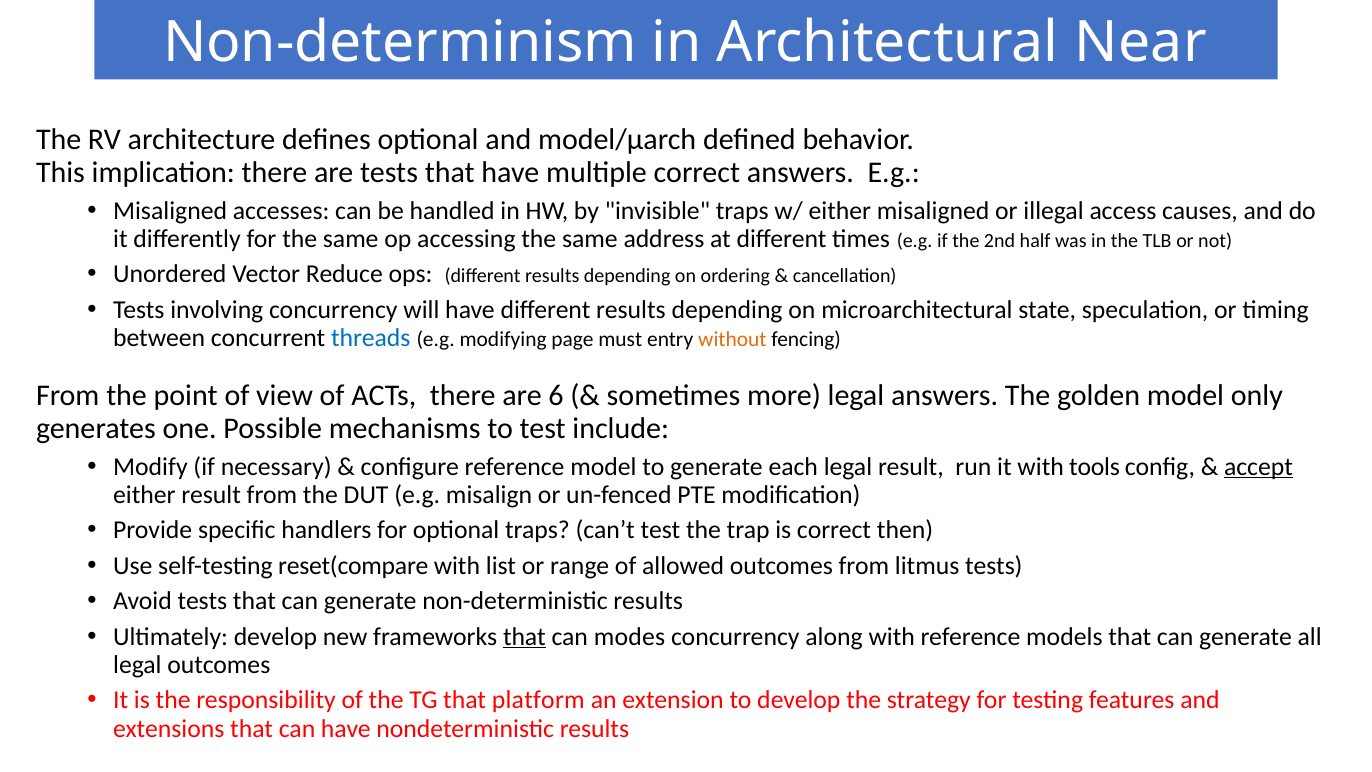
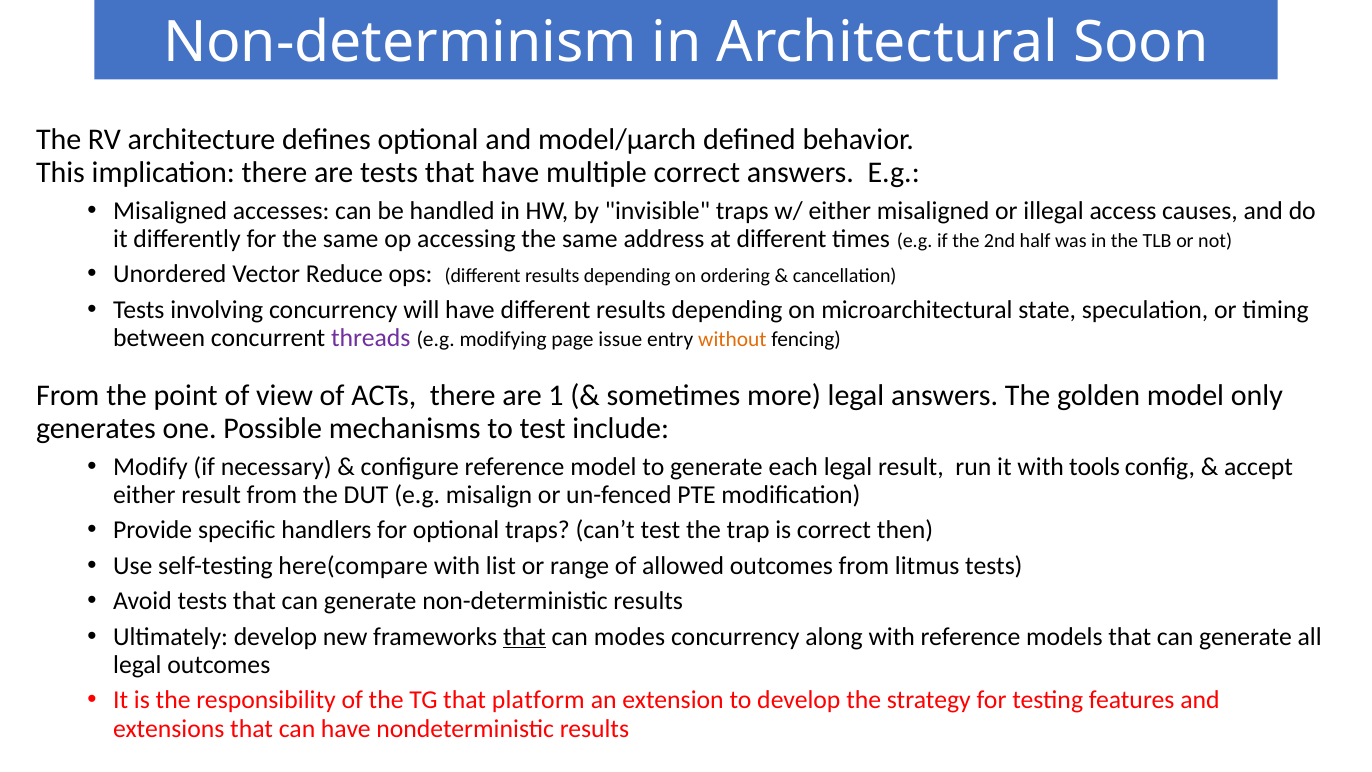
Near: Near -> Soon (1141, 42)
threads colour: blue -> purple (371, 338)
must: must -> issue (620, 339)
6: 6 -> 1 (556, 396)
accept underline: present -> none (1258, 466)
reset(compare: reset(compare -> here(compare (353, 566)
